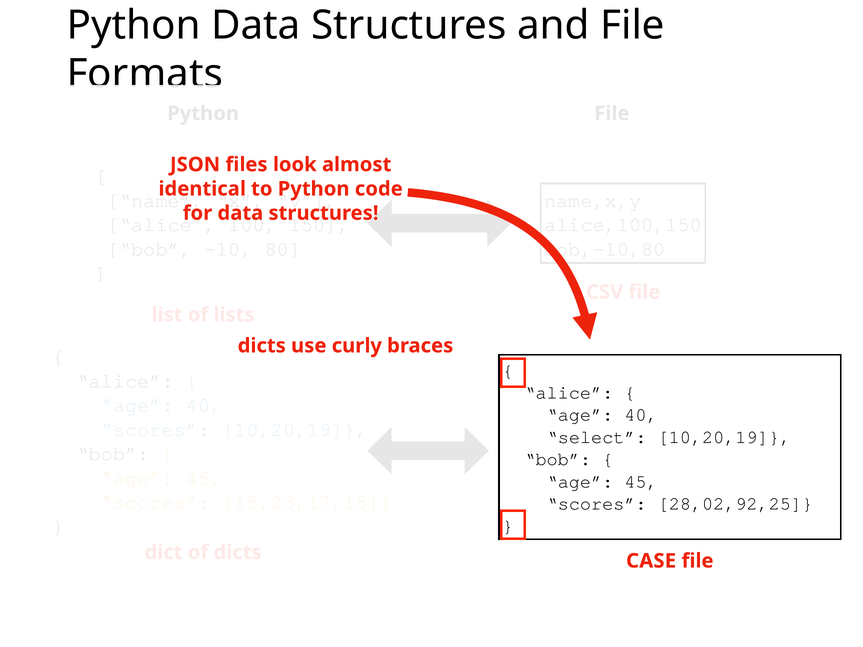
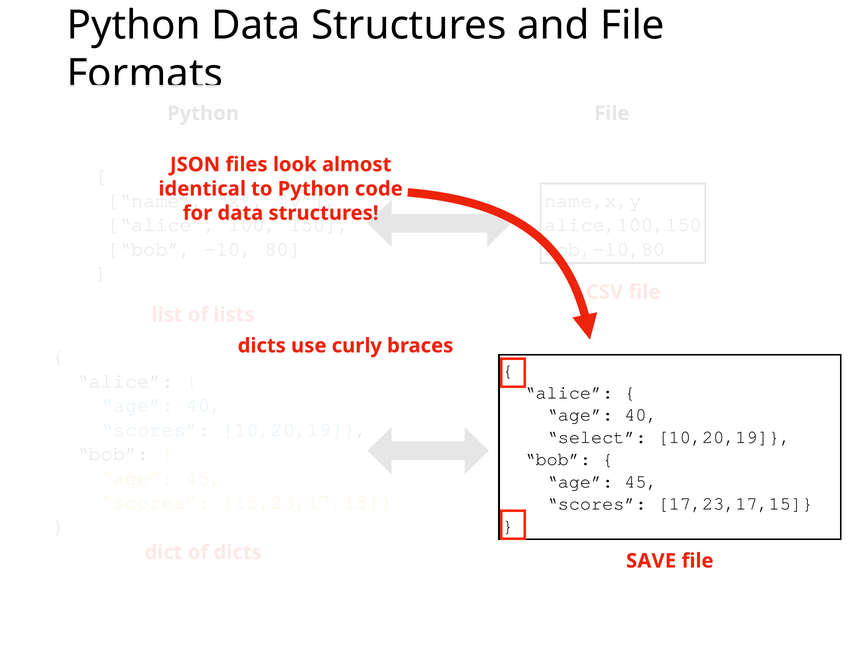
28,02,92,25: 28,02,92,25 -> 17,23,17,15 (735, 504)
CASE: CASE -> SAVE (651, 561)
